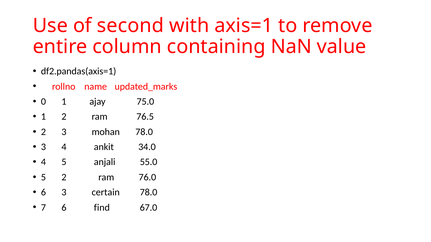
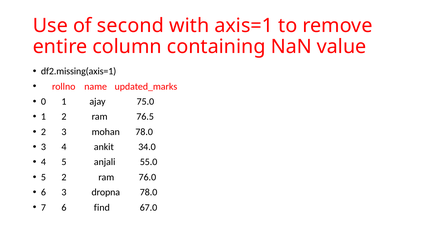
df2.pandas(axis=1: df2.pandas(axis=1 -> df2.missing(axis=1 (79, 71)
certain: certain -> dropna (106, 193)
